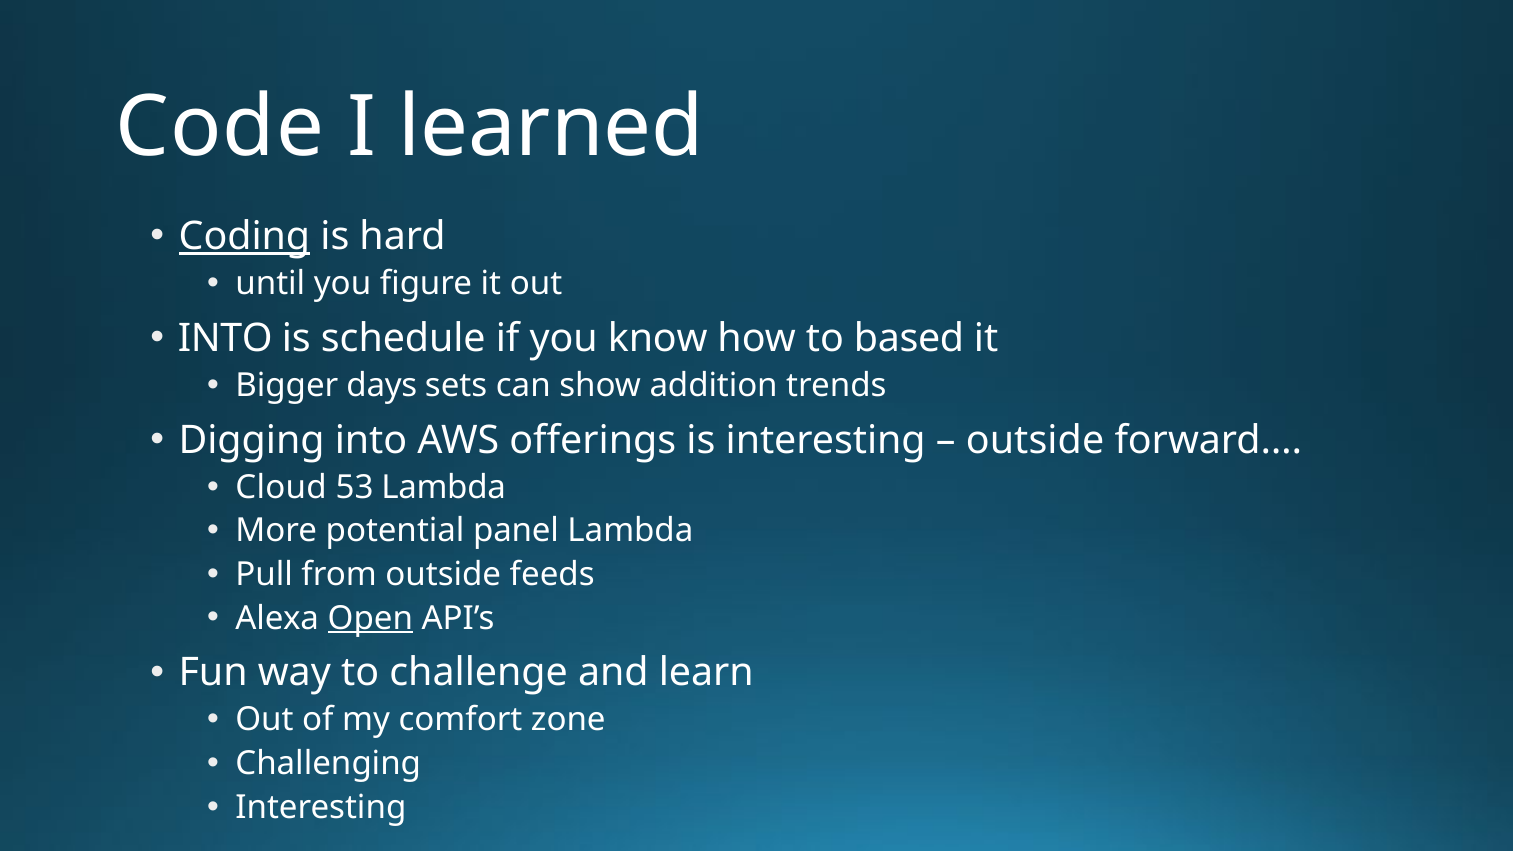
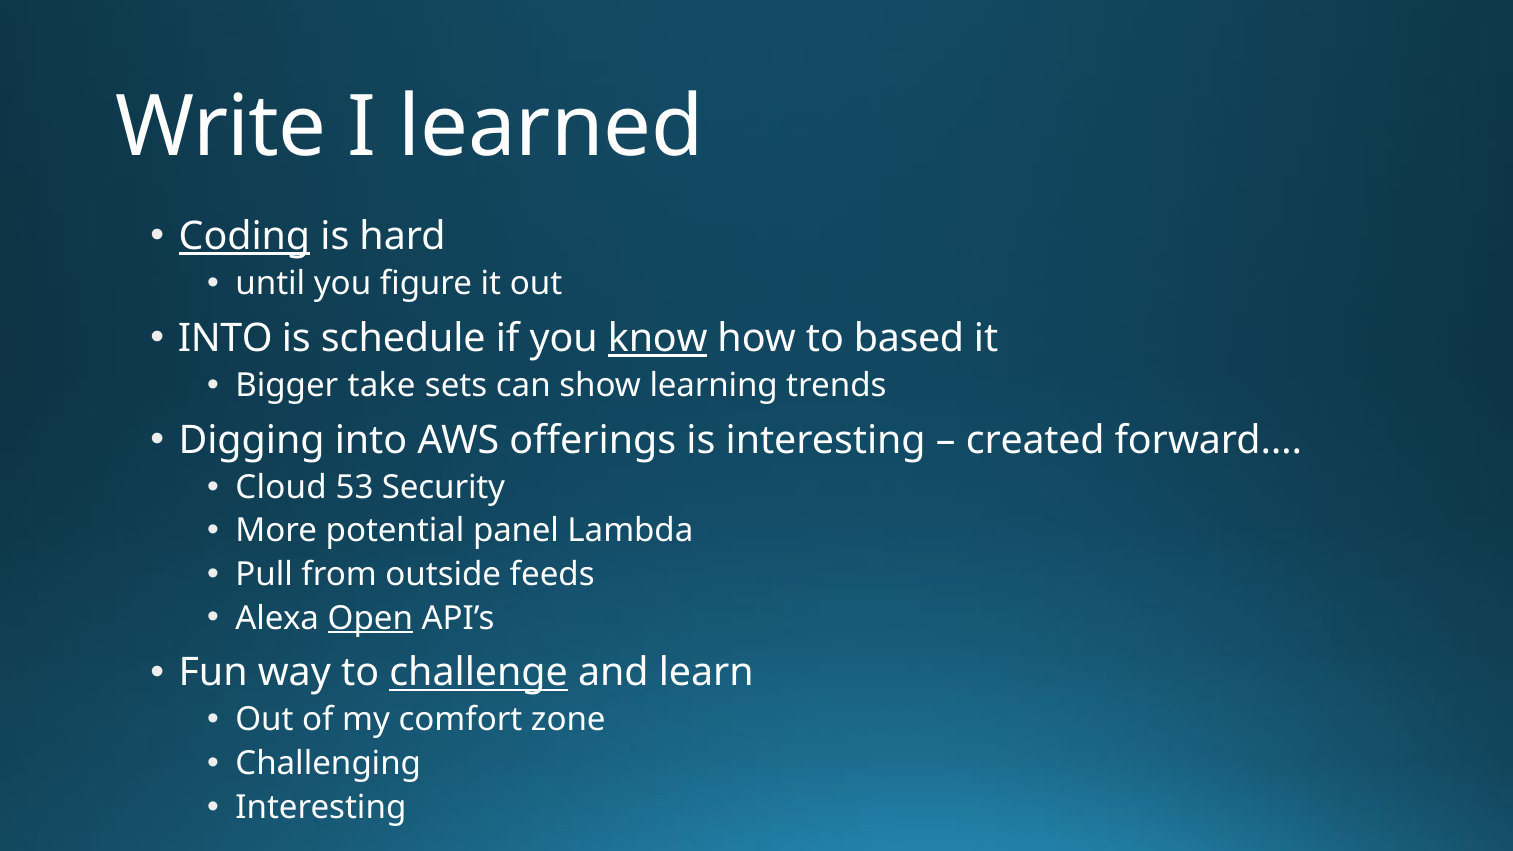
Code: Code -> Write (221, 127)
know underline: none -> present (658, 338)
days: days -> take (381, 385)
addition: addition -> learning (714, 385)
outside: outside -> created (1035, 440)
53 Lambda: Lambda -> Security (444, 487)
challenge underline: none -> present (479, 673)
